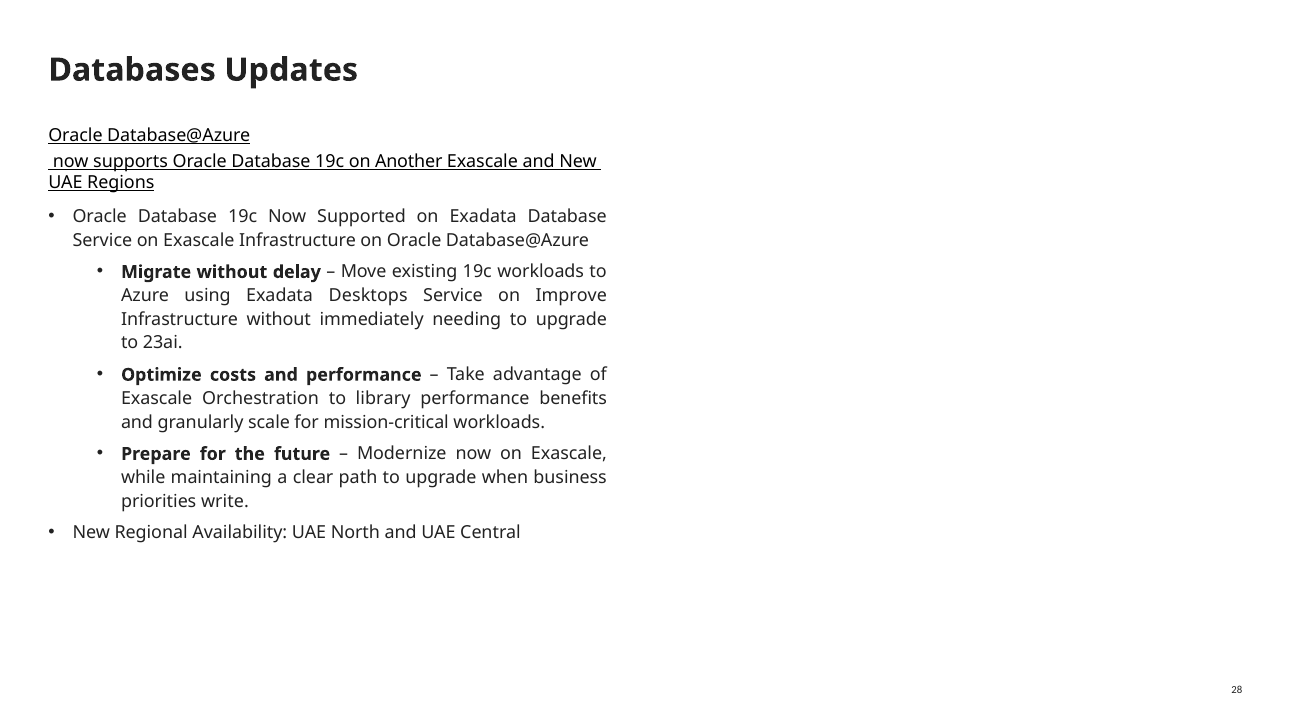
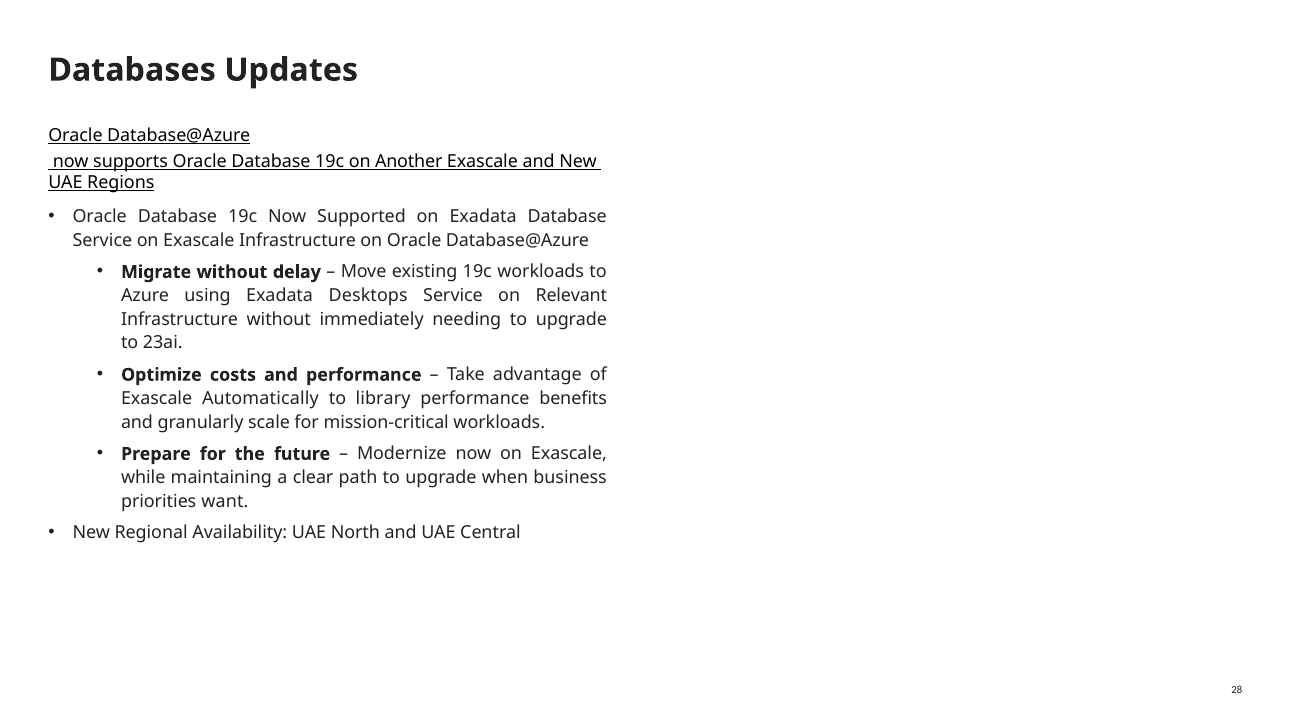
Improve: Improve -> Relevant (571, 296)
Orchestration: Orchestration -> Automatically (260, 399)
write: write -> want (225, 501)
